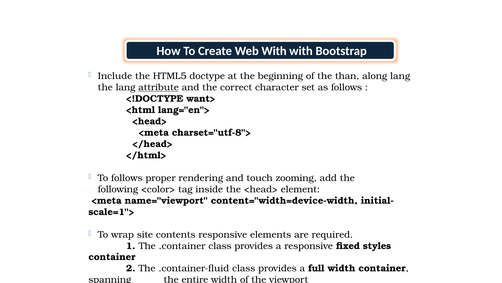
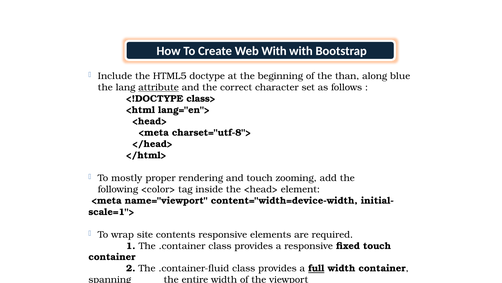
along lang: lang -> blue (400, 76)
want>: want> -> class> (201, 99)
To follows: follows -> mostly (127, 178)
fixed styles: styles -> touch (377, 245)
full underline: none -> present (316, 268)
